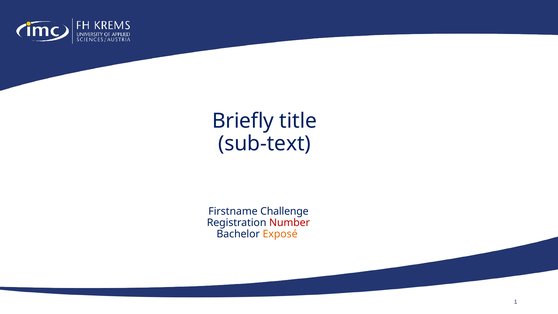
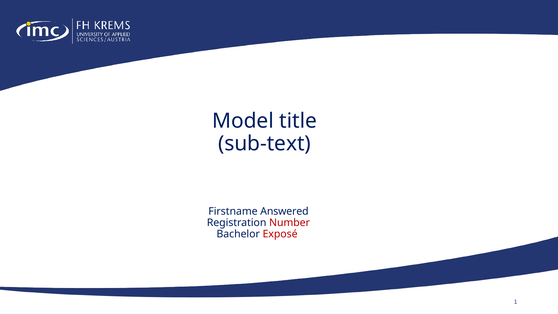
Briefly: Briefly -> Model (243, 121)
Challenge: Challenge -> Answered (284, 211)
Exposé colour: orange -> red (280, 234)
